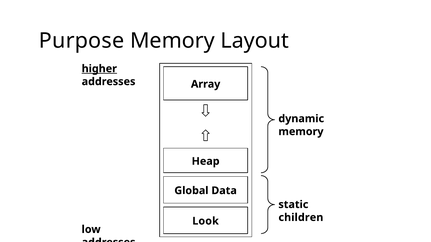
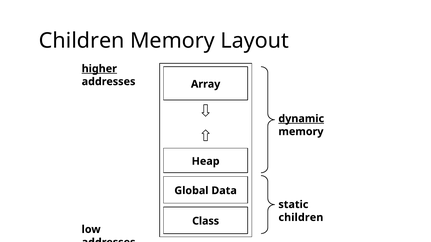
Purpose: Purpose -> Children (82, 41)
dynamic underline: none -> present (301, 119)
Look: Look -> Class (206, 221)
